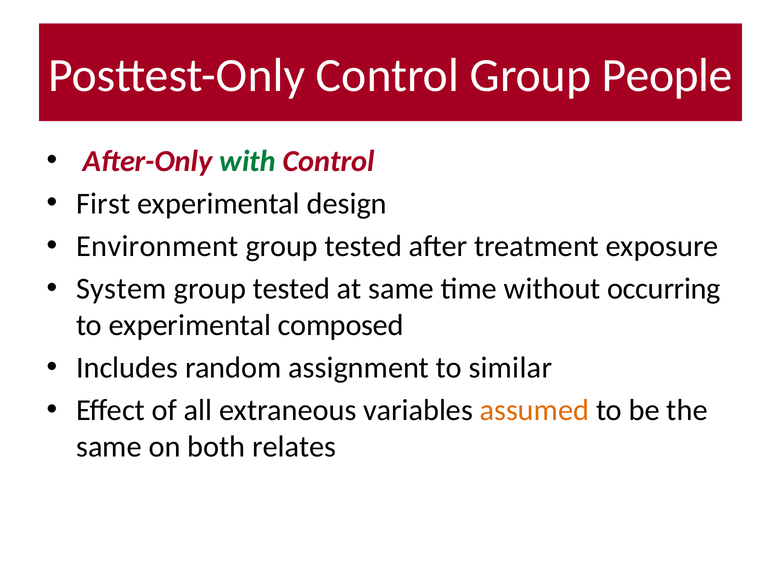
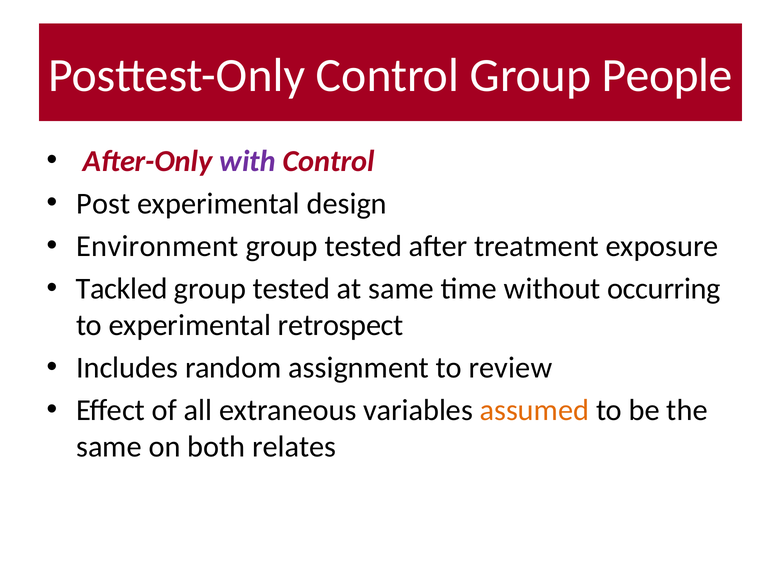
with colour: green -> purple (248, 161)
First: First -> Post (103, 203)
System: System -> Tackled (122, 289)
composed: composed -> retrospect (341, 325)
similar: similar -> review (510, 368)
